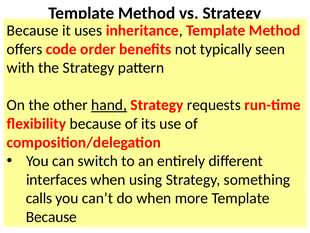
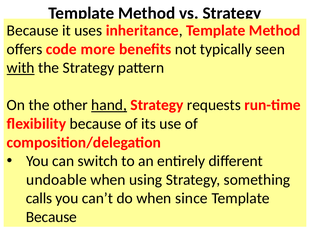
order: order -> more (98, 49)
with underline: none -> present (21, 68)
interfaces: interfaces -> undoable (56, 179)
more: more -> since (191, 198)
